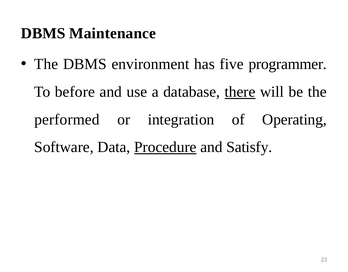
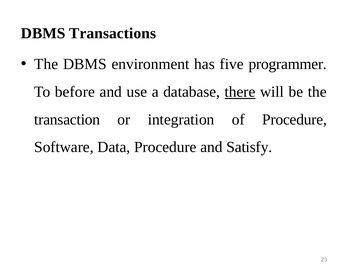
Maintenance: Maintenance -> Transactions (113, 33)
performed: performed -> transaction (67, 120)
of Operating: Operating -> Procedure (295, 120)
Procedure underline: present -> none (165, 147)
